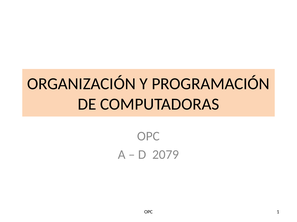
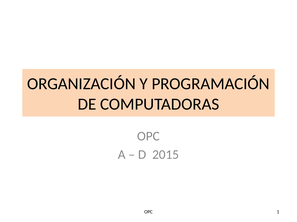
2079: 2079 -> 2015 (166, 155)
